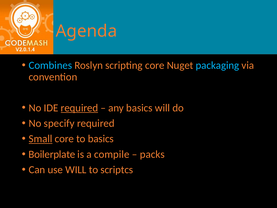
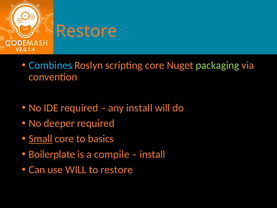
Agenda: Agenda -> Restore (86, 31)
packaging colour: light blue -> light green (217, 65)
required underline: present -> none (79, 108)
any basics: basics -> install (139, 108)
specify: specify -> deeper (59, 123)
packs: packs -> install (152, 154)
to scriptcs: scriptcs -> restore (117, 170)
